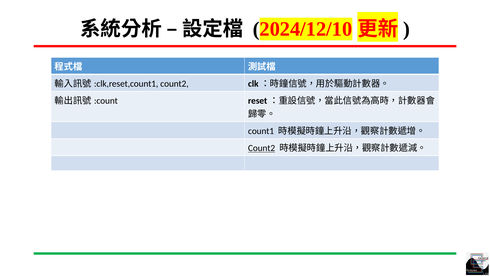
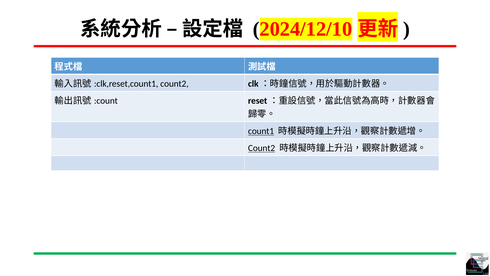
count1 underline: none -> present (261, 131)
